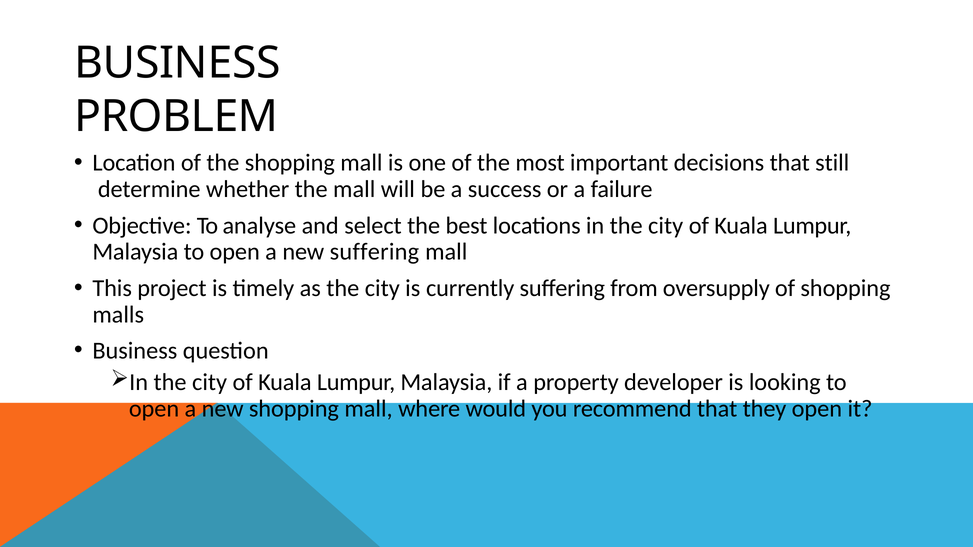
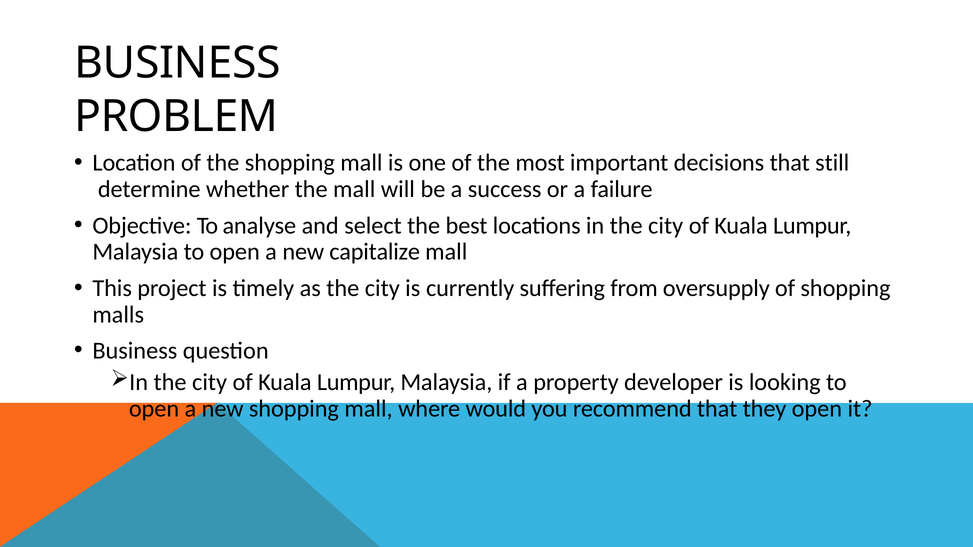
new suffering: suffering -> capitalize (375, 252)
